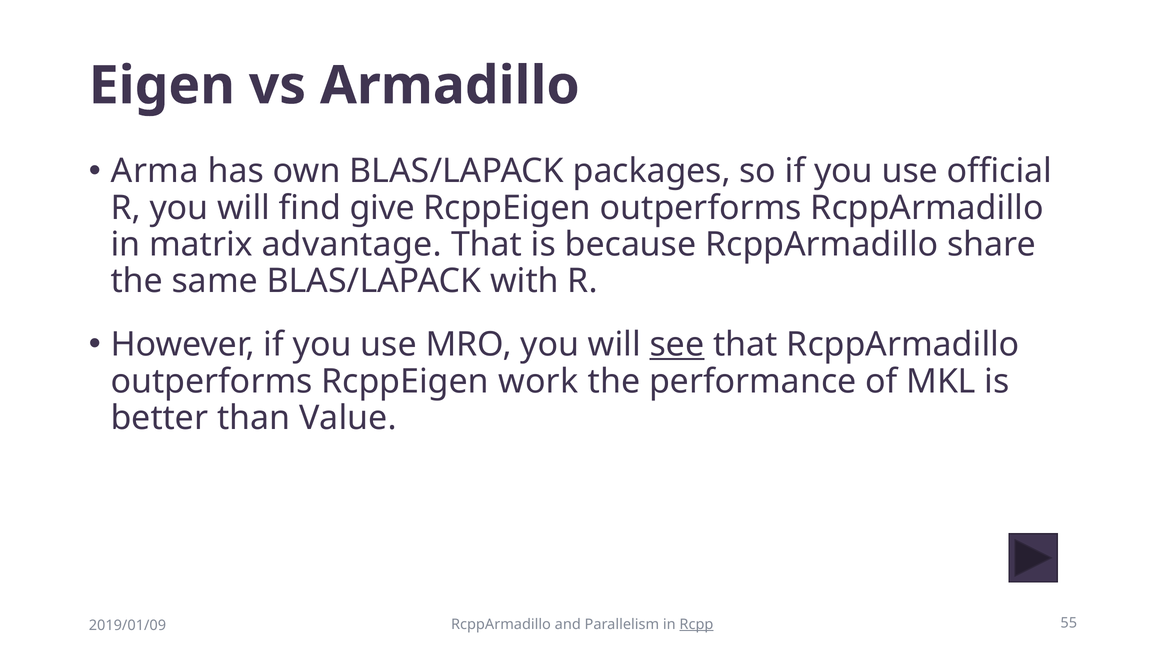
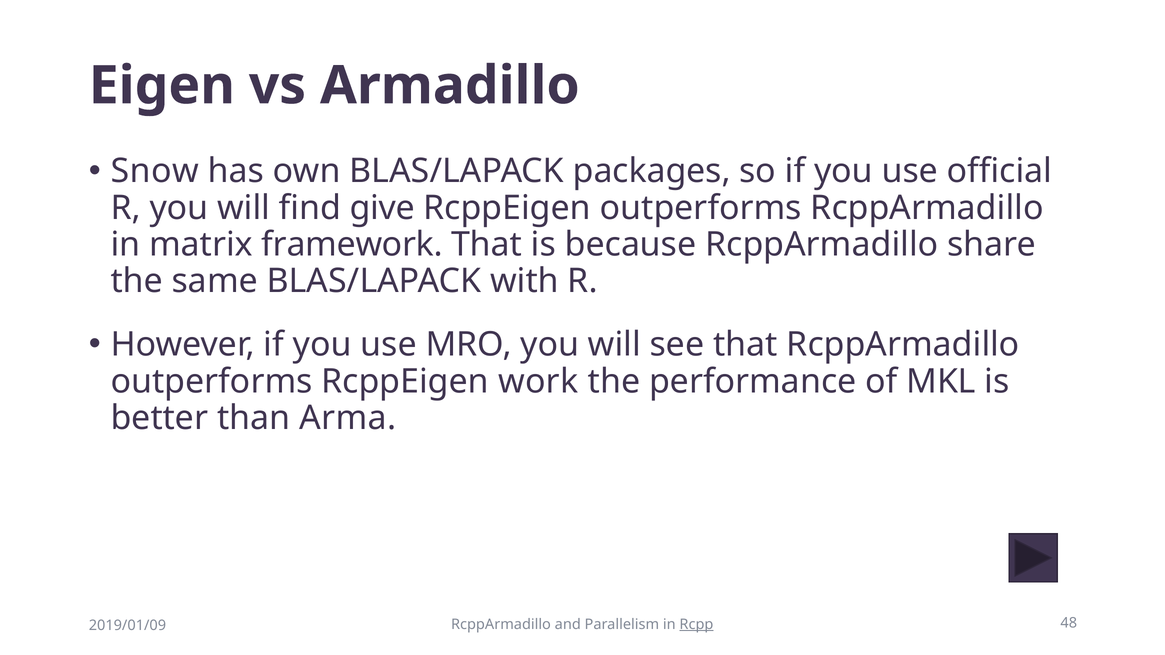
Arma: Arma -> Snow (155, 171)
advantage: advantage -> framework (352, 245)
see underline: present -> none (677, 345)
Value: Value -> Arma (348, 418)
55: 55 -> 48 (1069, 623)
